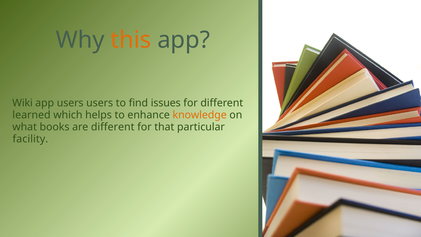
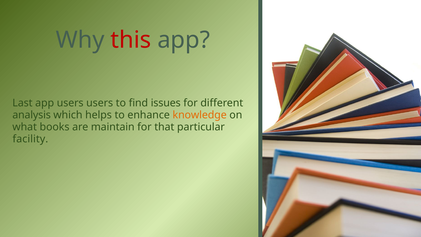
this colour: orange -> red (131, 40)
Wiki: Wiki -> Last (22, 103)
learned: learned -> analysis (32, 115)
are different: different -> maintain (113, 127)
